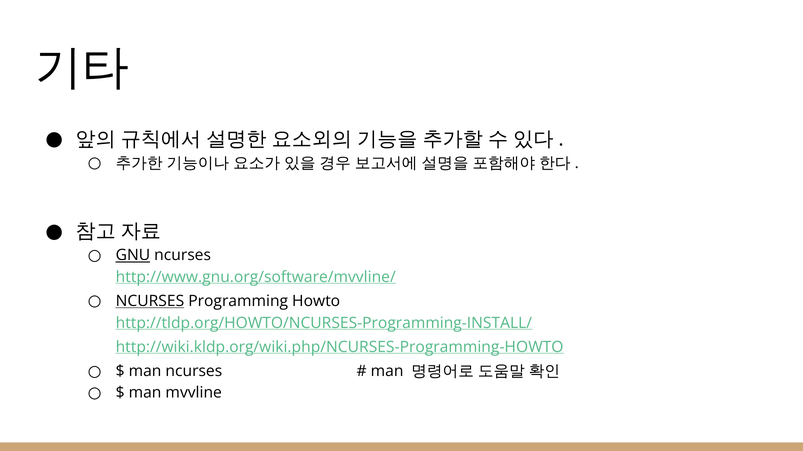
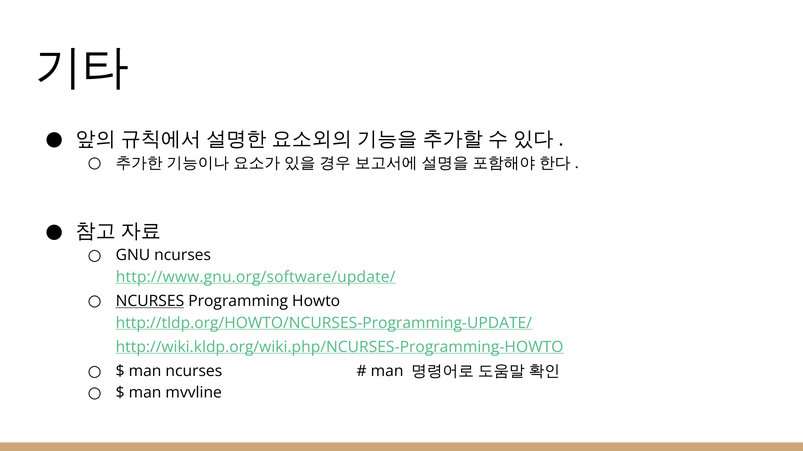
GNU underline: present -> none (133, 256)
http://www.gnu.org/software/mvvline/: http://www.gnu.org/software/mvvline/ -> http://www.gnu.org/software/update/ (256, 277)
http://tldp.org/HOWTO/NCURSES-Programming-INSTALL/: http://tldp.org/HOWTO/NCURSES-Programming-INSTALL/ -> http://tldp.org/HOWTO/NCURSES-Programming-UPDATE/ (324, 323)
